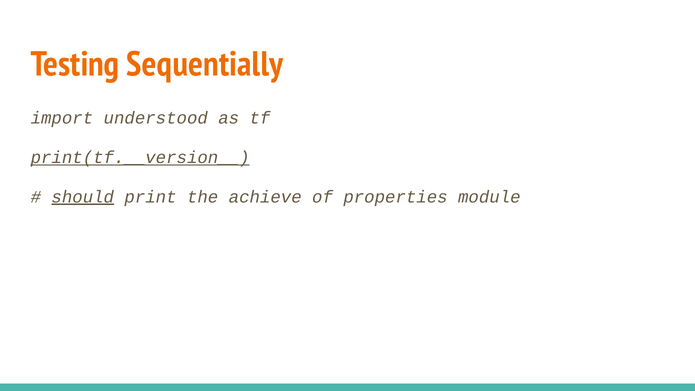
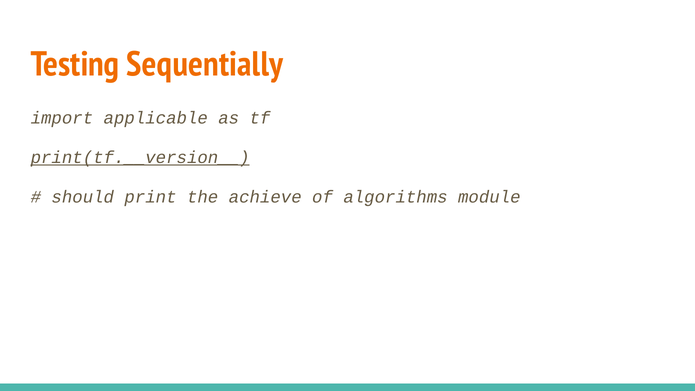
understood: understood -> applicable (156, 118)
should underline: present -> none (83, 197)
properties: properties -> algorithms (396, 197)
